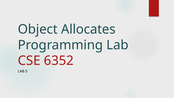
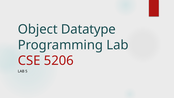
Allocates: Allocates -> Datatype (88, 29)
6352: 6352 -> 5206 (59, 61)
